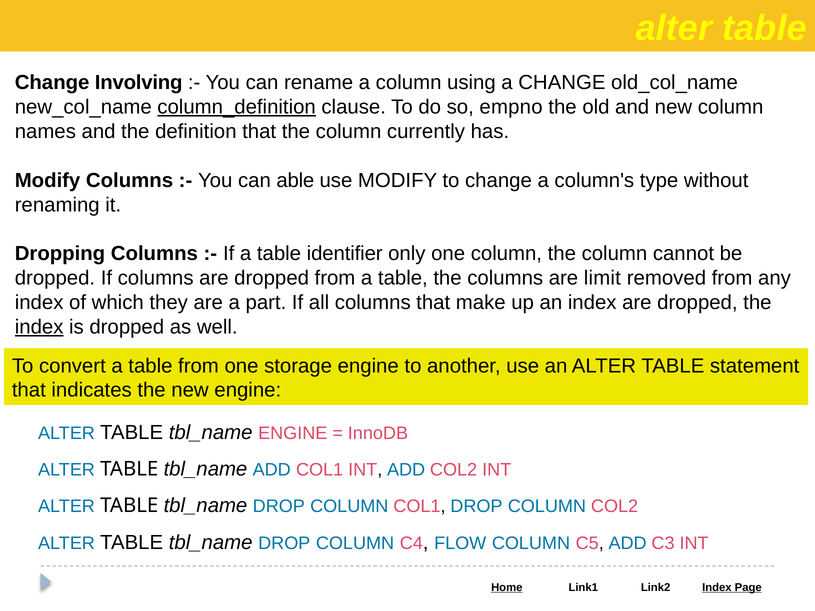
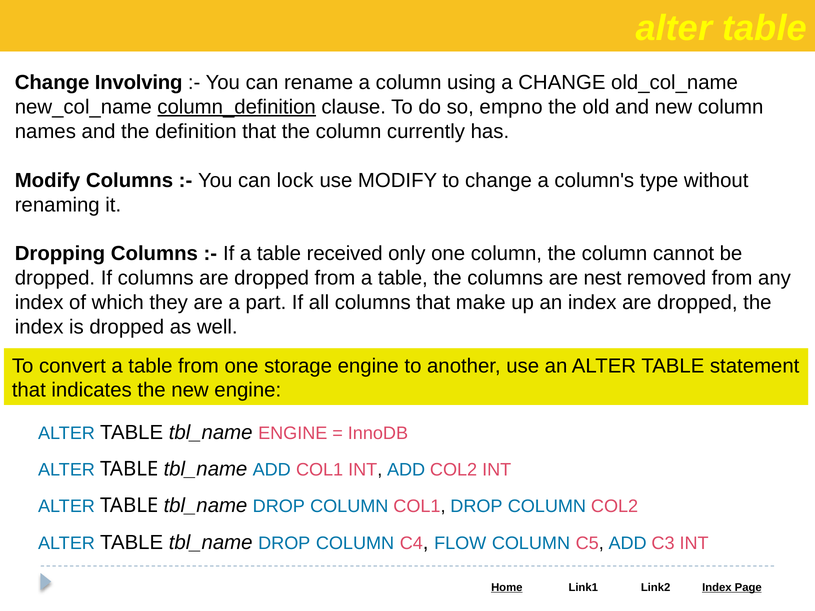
able: able -> lock (295, 180)
identifier: identifier -> received (345, 254)
limit: limit -> nest (603, 278)
index underline: present -> none (39, 327)
